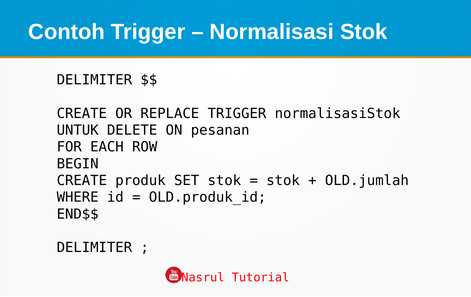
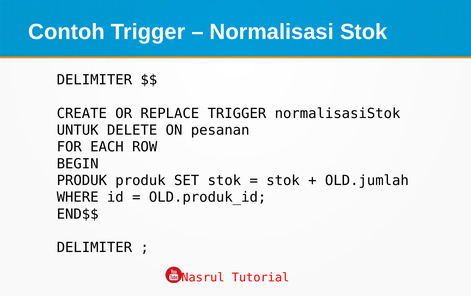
CREATE: CREATE -> PRODUK (82, 180)
